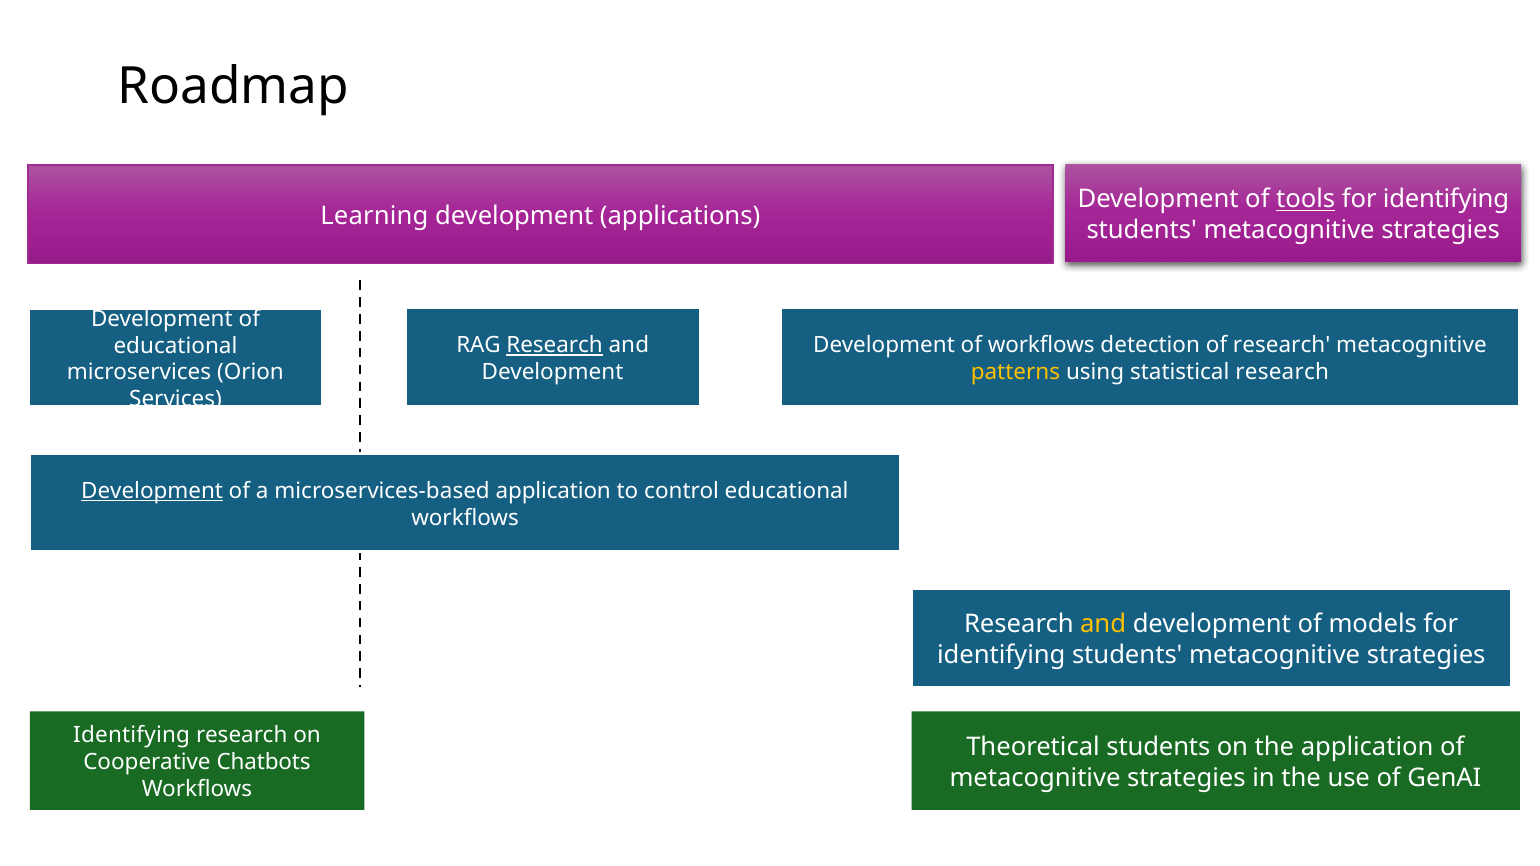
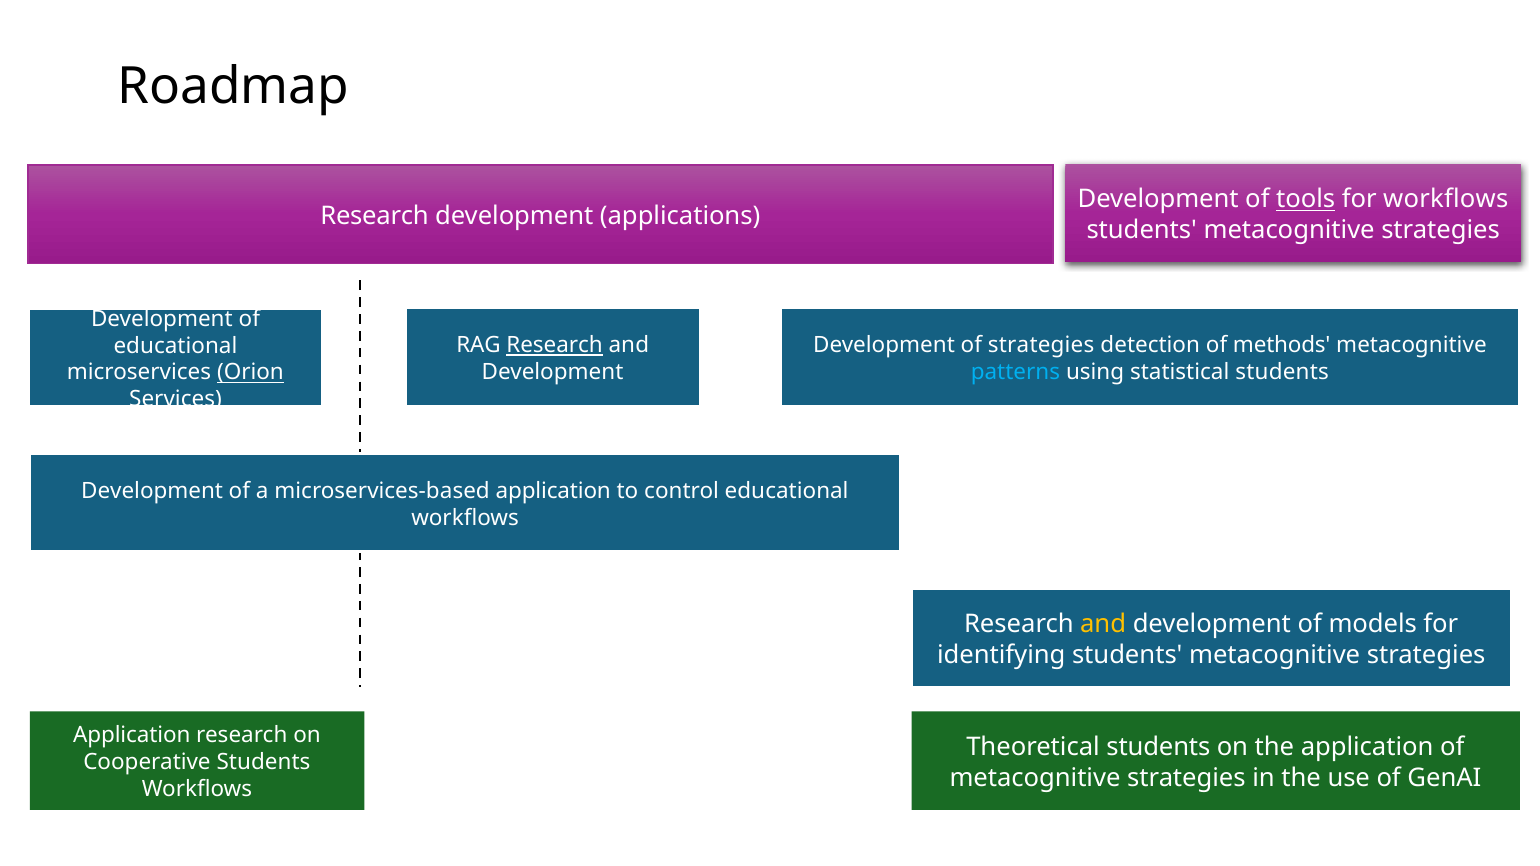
identifying: identifying -> workflows (1446, 199)
Learning: Learning -> Research (375, 216)
of workflows: workflows -> strategies (1041, 345)
of research: research -> methods (1282, 345)
patterns colour: yellow -> light blue (1015, 372)
statistical research: research -> students (1282, 372)
Orion underline: none -> present (250, 373)
Development underline: present -> none (152, 491)
Identifying: Identifying -> Application (132, 735)
Cooperative Chatbots: Chatbots -> Students (264, 762)
